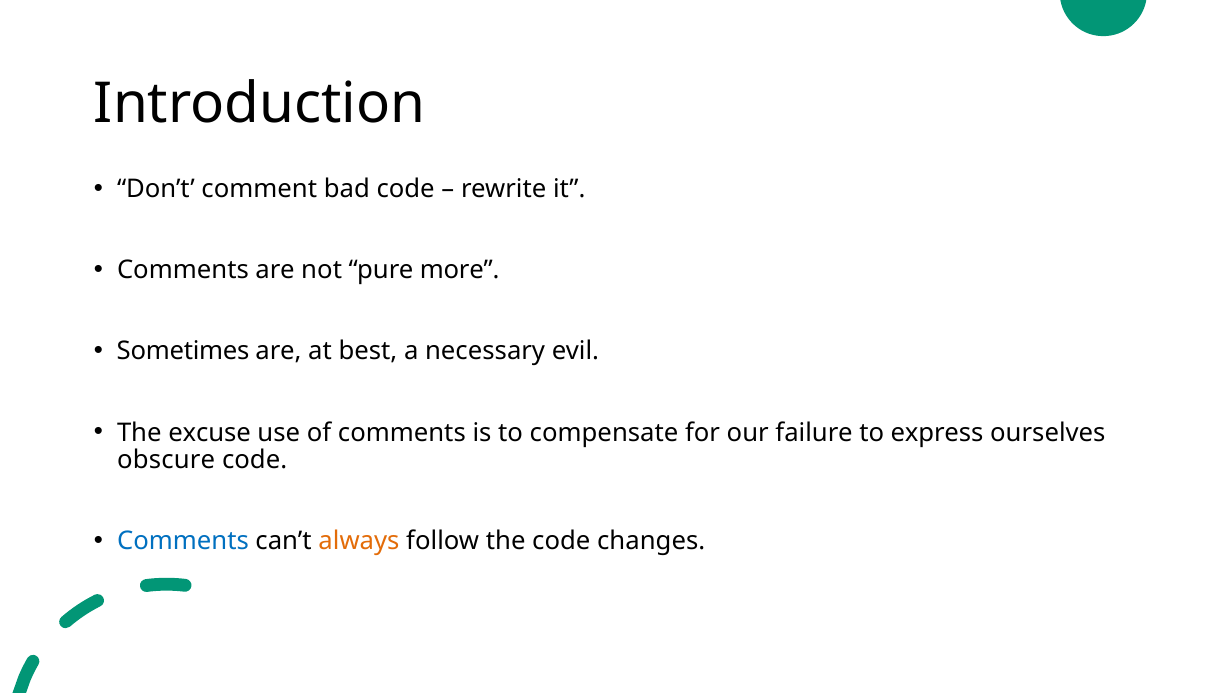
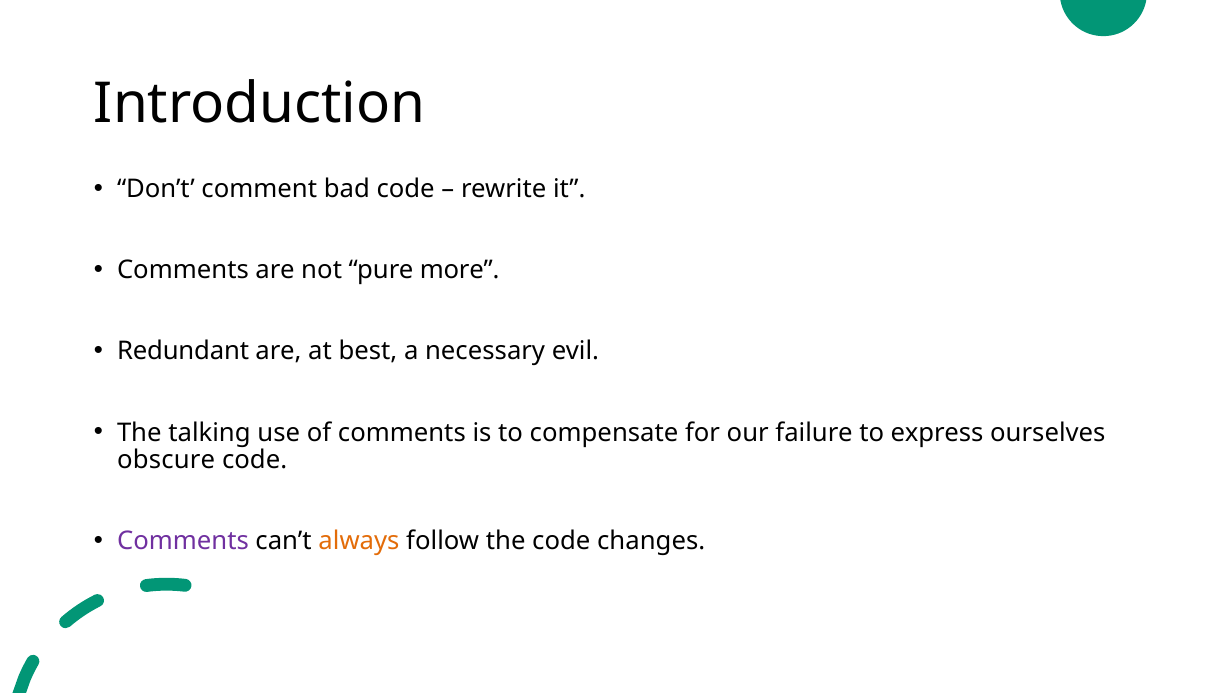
Sometimes: Sometimes -> Redundant (183, 351)
excuse: excuse -> talking (209, 433)
Comments colour: blue -> purple (183, 541)
